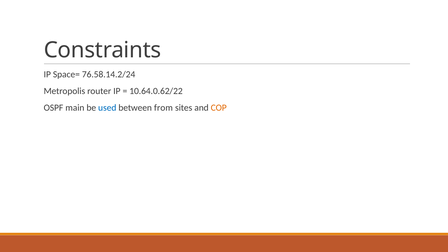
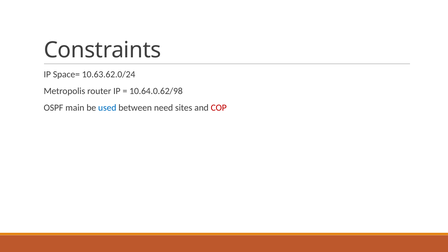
76.58.14.2/24: 76.58.14.2/24 -> 10.63.62.0/24 (109, 74)
10.64.0.62/22: 10.64.0.62/22 -> 10.64.0.62/98 (156, 91)
from: from -> need (164, 108)
COP colour: orange -> red (219, 108)
